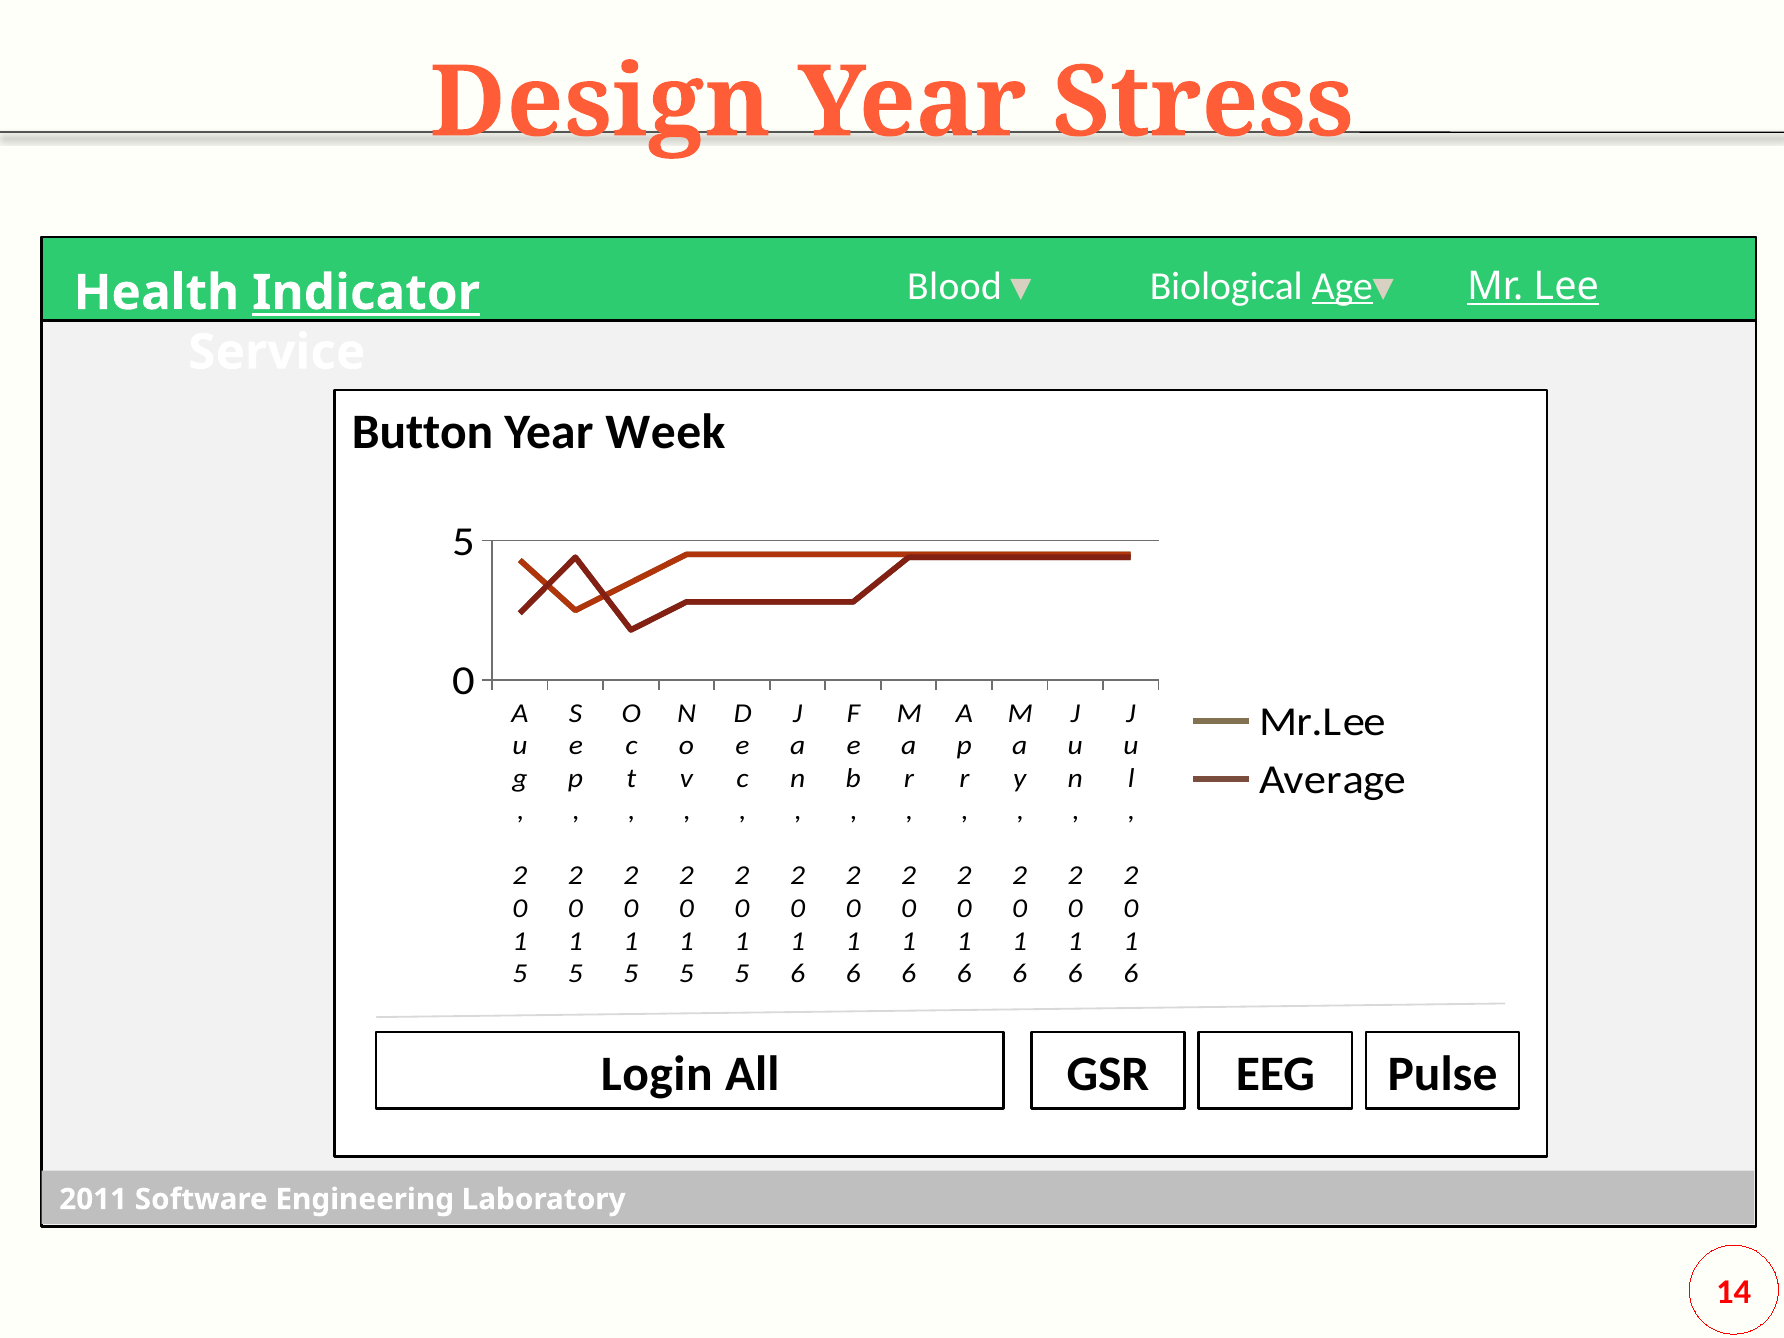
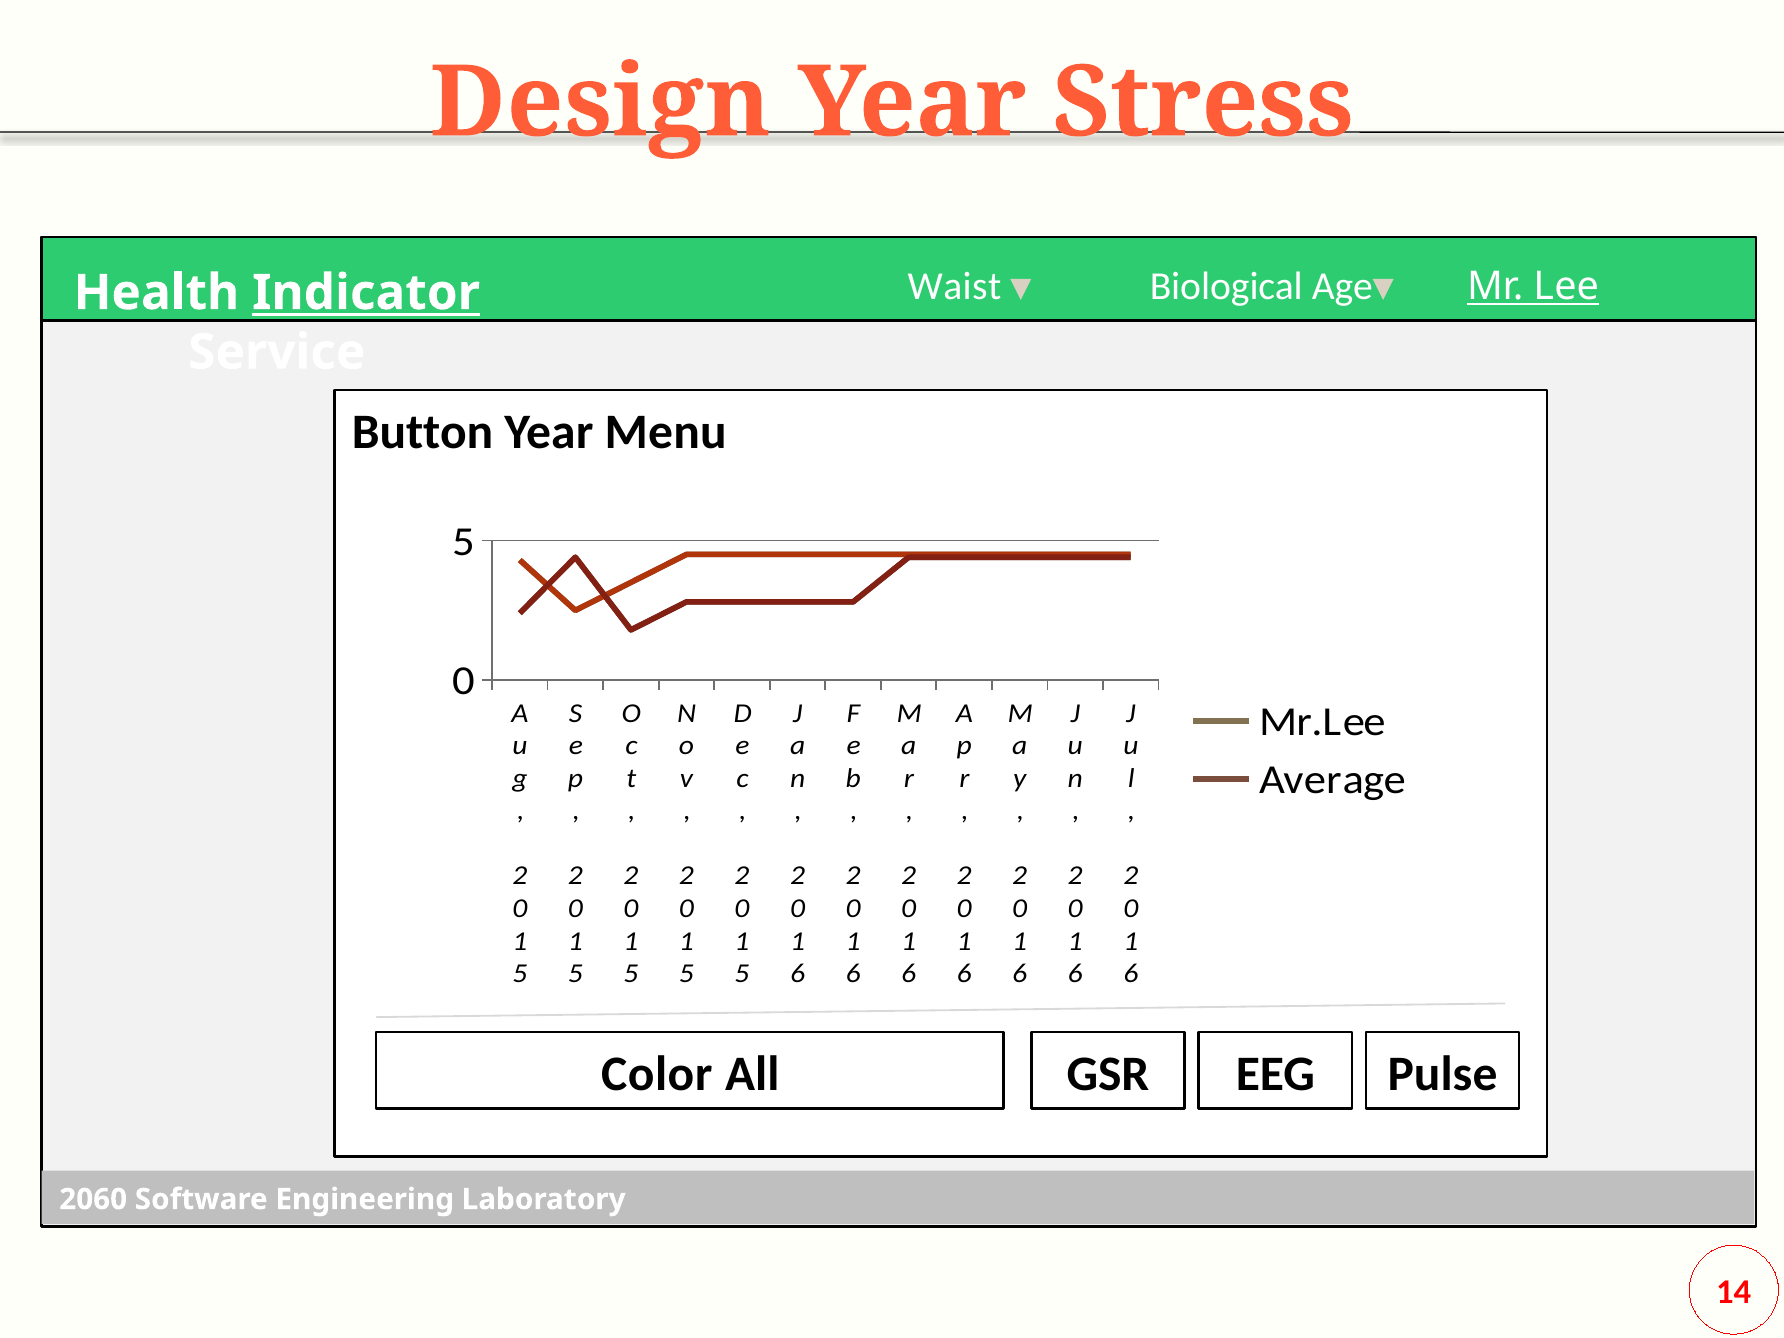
Blood: Blood -> Waist (955, 286)
Age underline: present -> none (1342, 286)
Week: Week -> Menu (666, 432)
Login: Login -> Color (657, 1074)
2011: 2011 -> 2060 (93, 1199)
